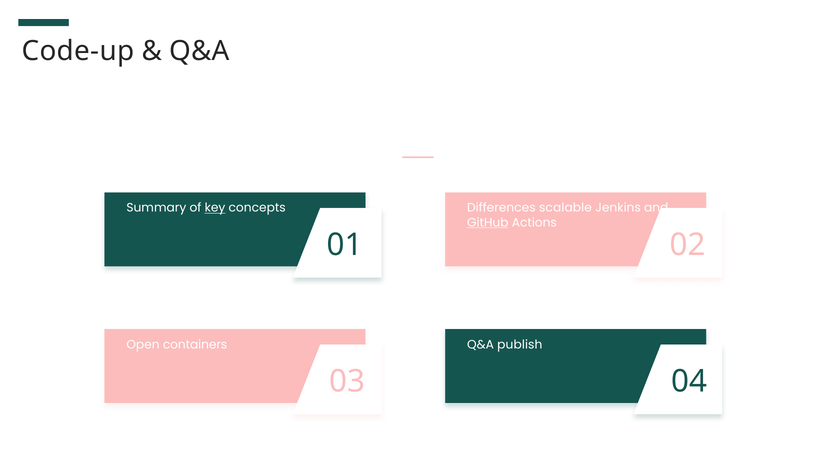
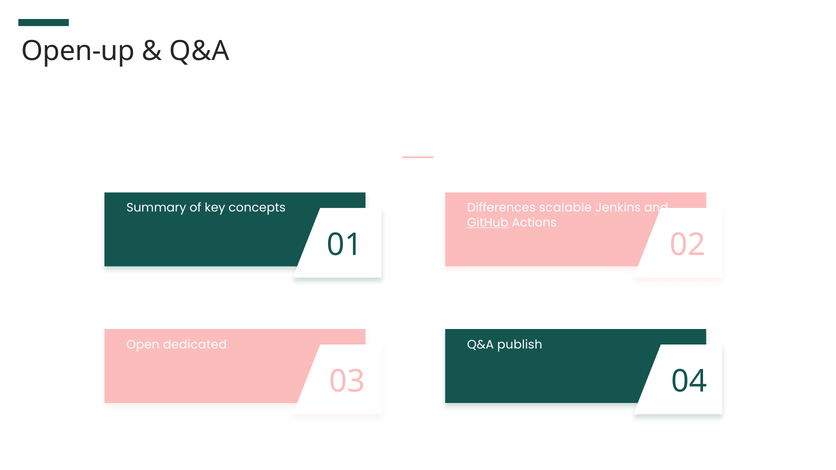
Code-up: Code-up -> Open-up (78, 51)
key underline: present -> none (215, 208)
containers: containers -> dedicated (195, 345)
